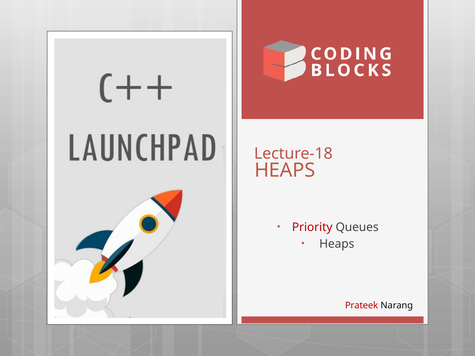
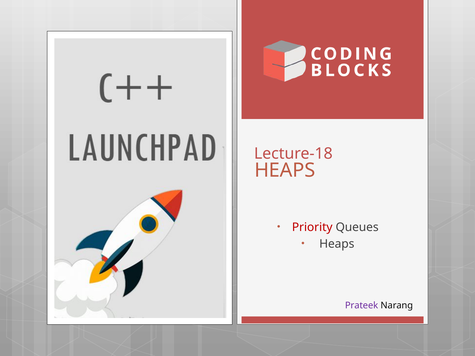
Prateek colour: red -> purple (362, 306)
